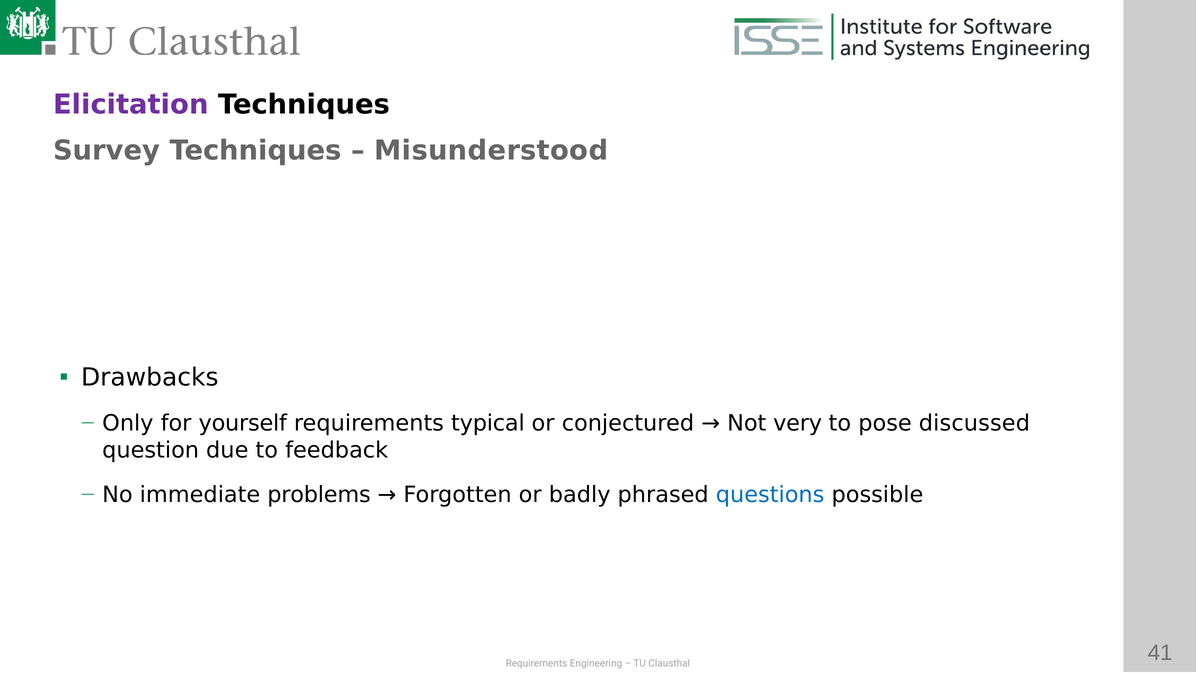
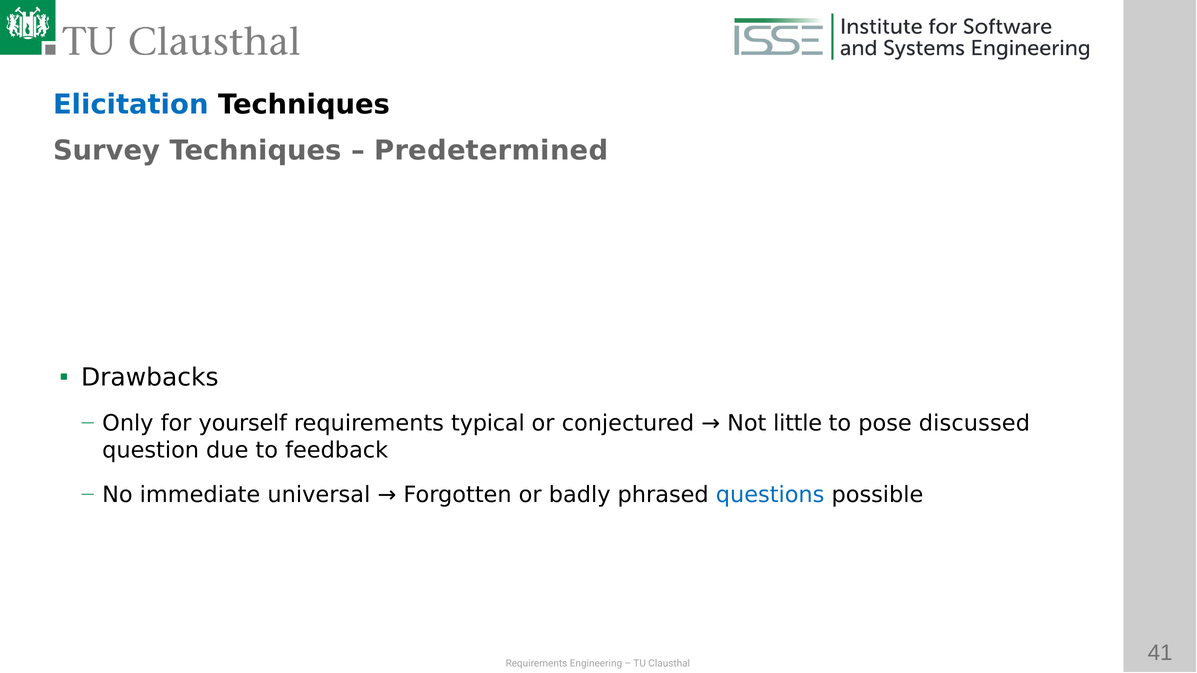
Elicitation colour: purple -> blue (131, 105)
Misunderstood: Misunderstood -> Predetermined (491, 151)
very: very -> little (798, 424)
problems: problems -> universal (319, 495)
